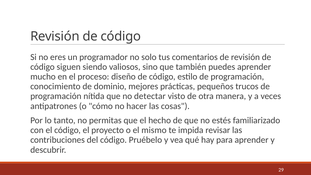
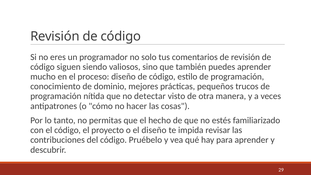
el mismo: mismo -> diseño (154, 130)
